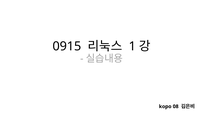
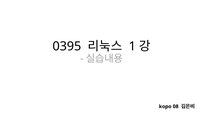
0915: 0915 -> 0395 (67, 46)
